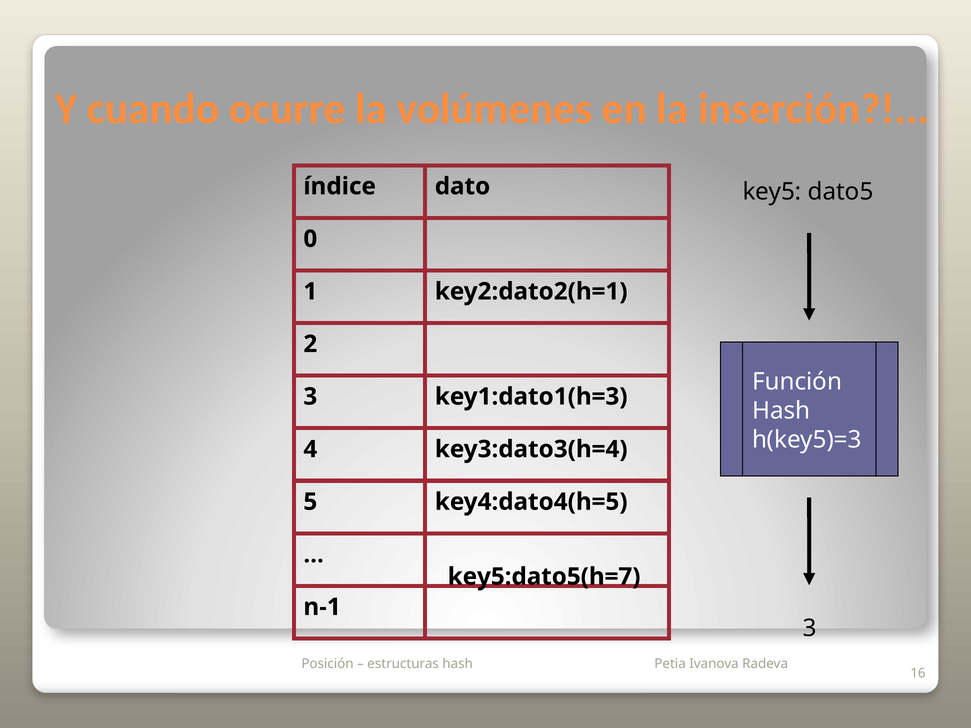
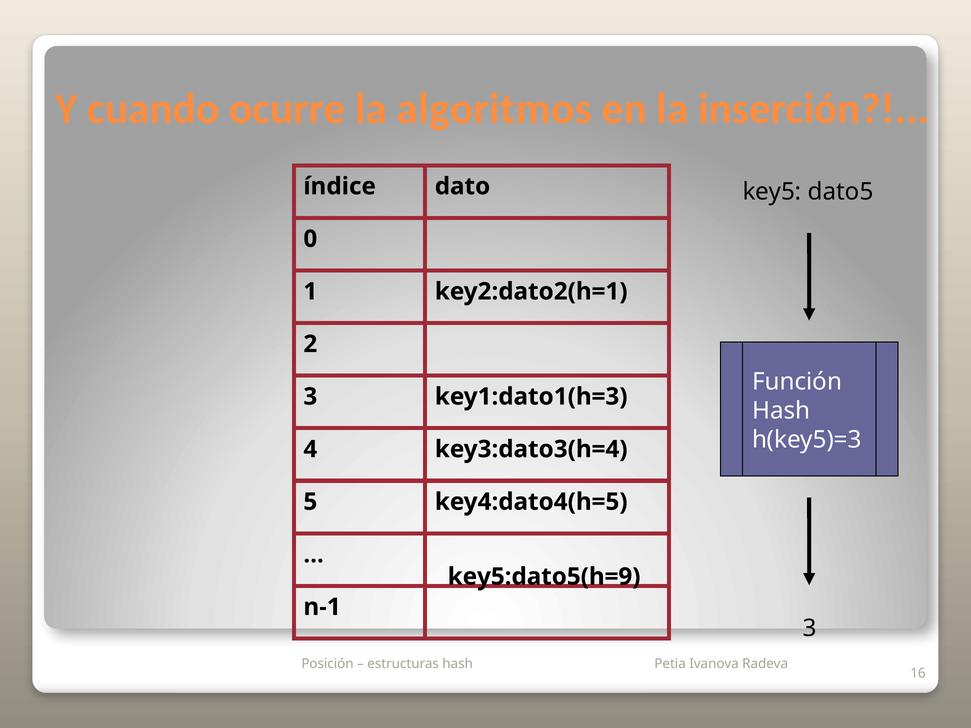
volúmenes: volúmenes -> algoritmos (494, 109)
key5:dato5(h=7: key5:dato5(h=7 -> key5:dato5(h=9 (544, 577)
